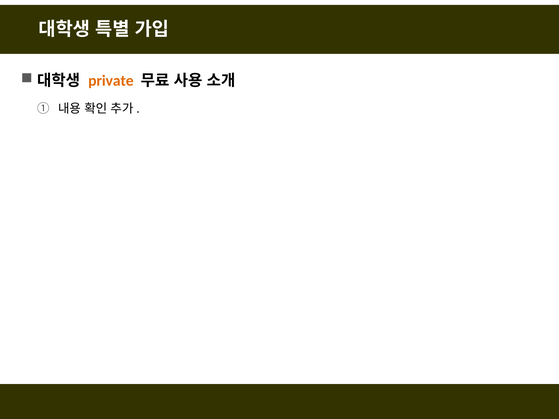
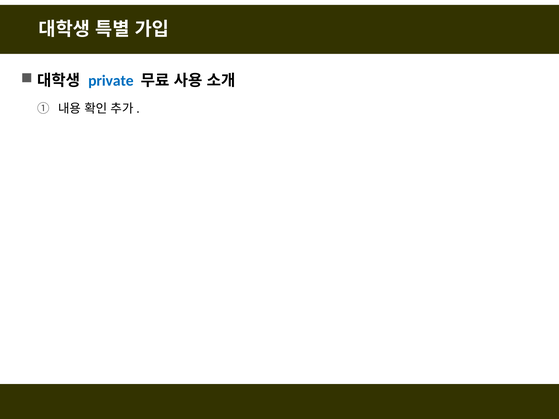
private colour: orange -> blue (111, 81)
